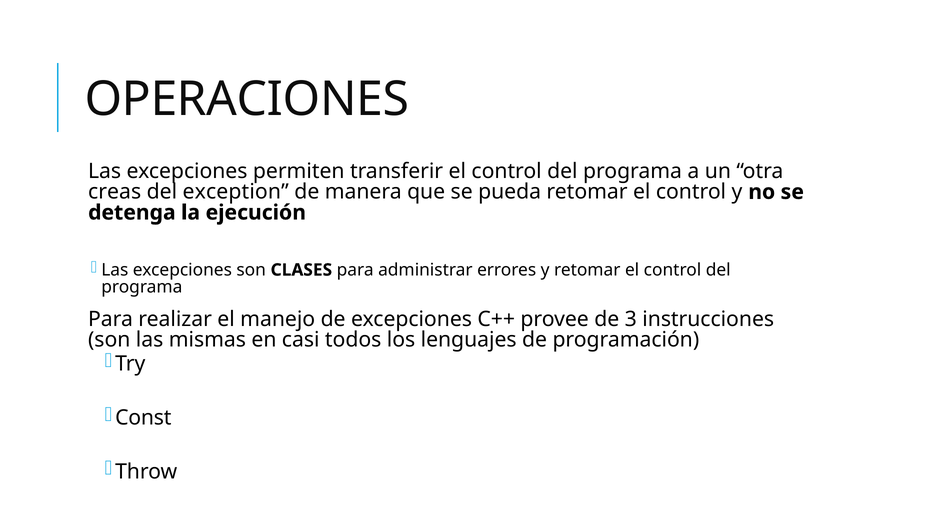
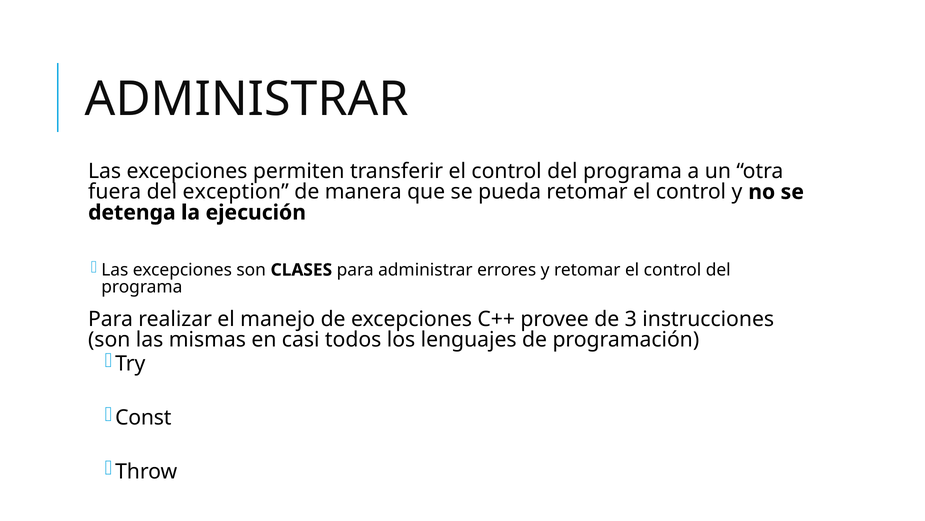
OPERACIONES: OPERACIONES -> ADMINISTRAR (247, 99)
creas: creas -> fuera (115, 192)
